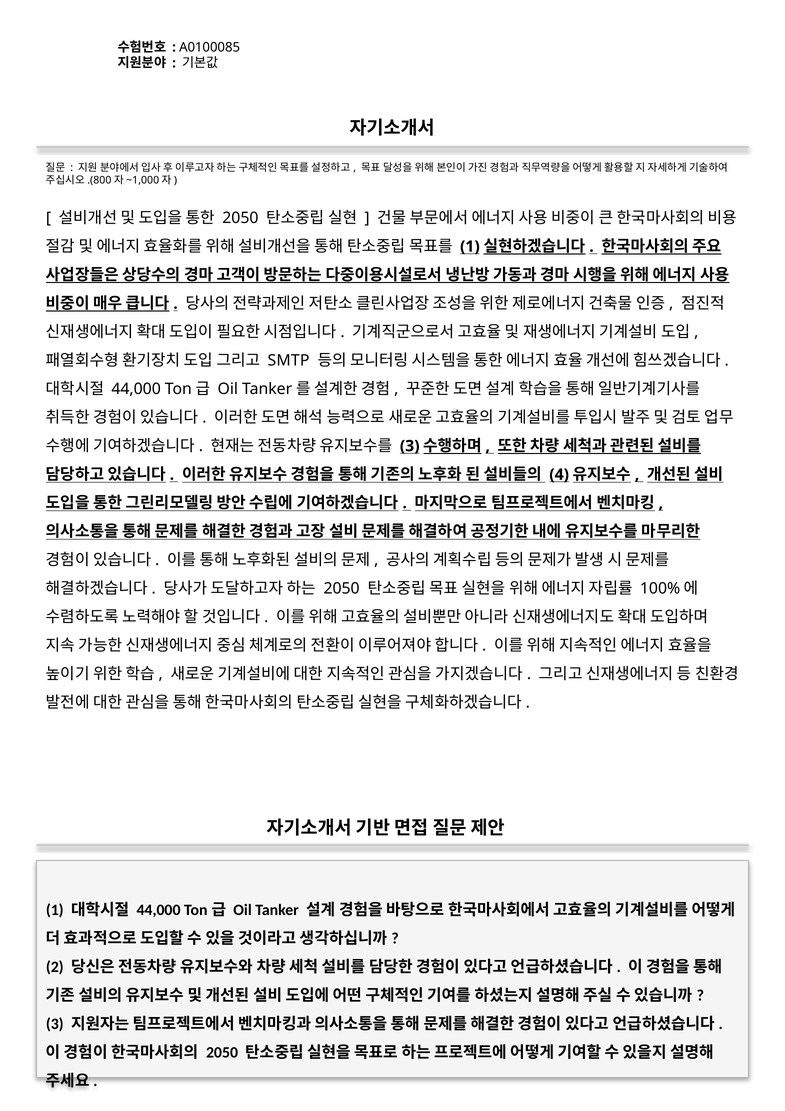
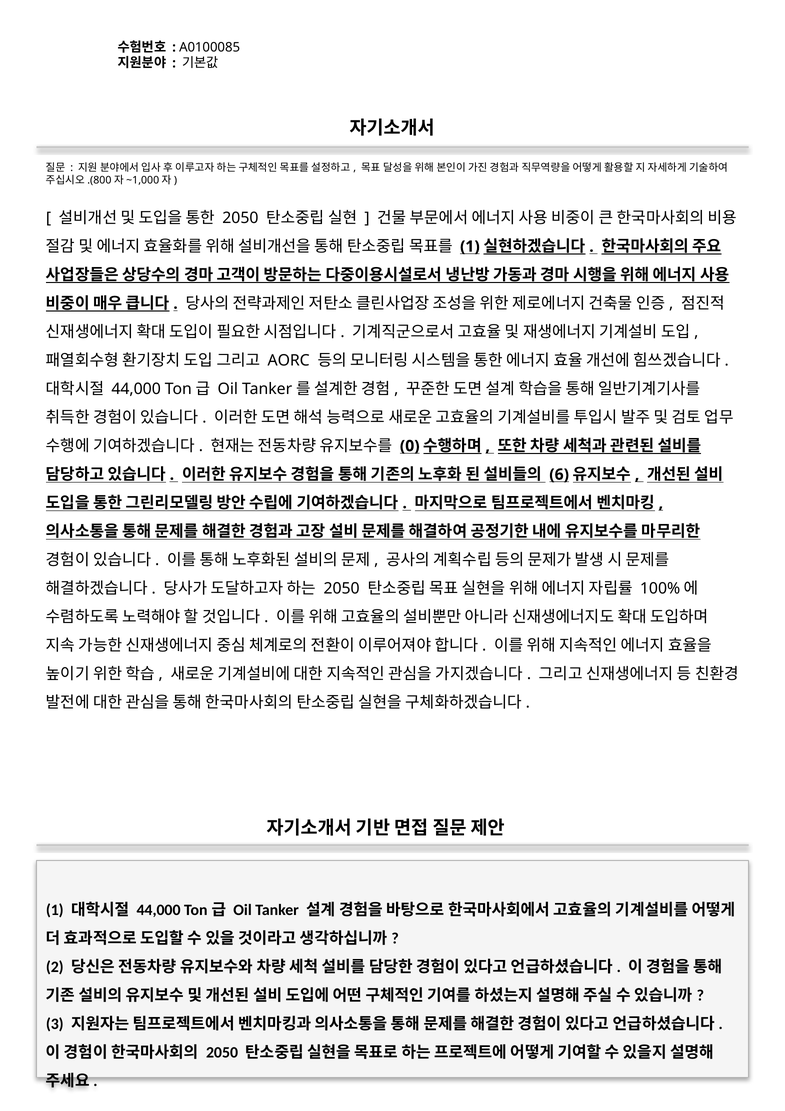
SMTP: SMTP -> AORC (289, 360)
3: 3 -> 0 (410, 446)
4: 4 -> 6 (559, 474)
